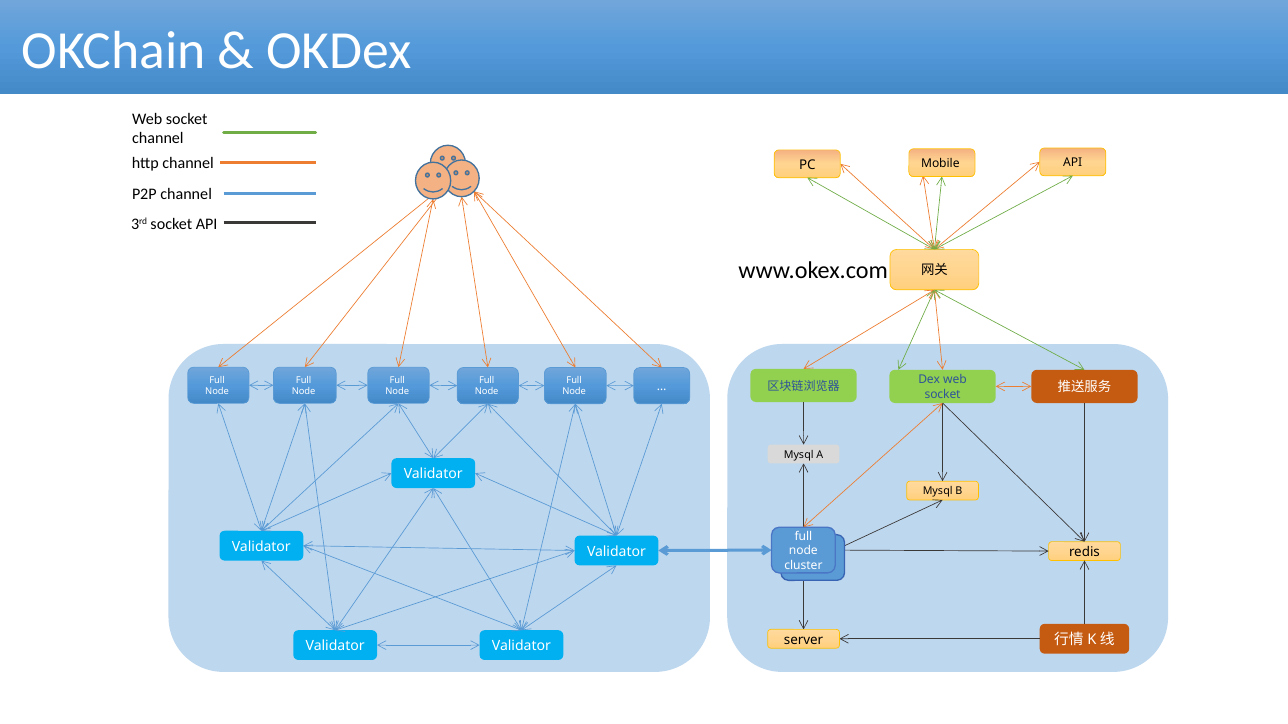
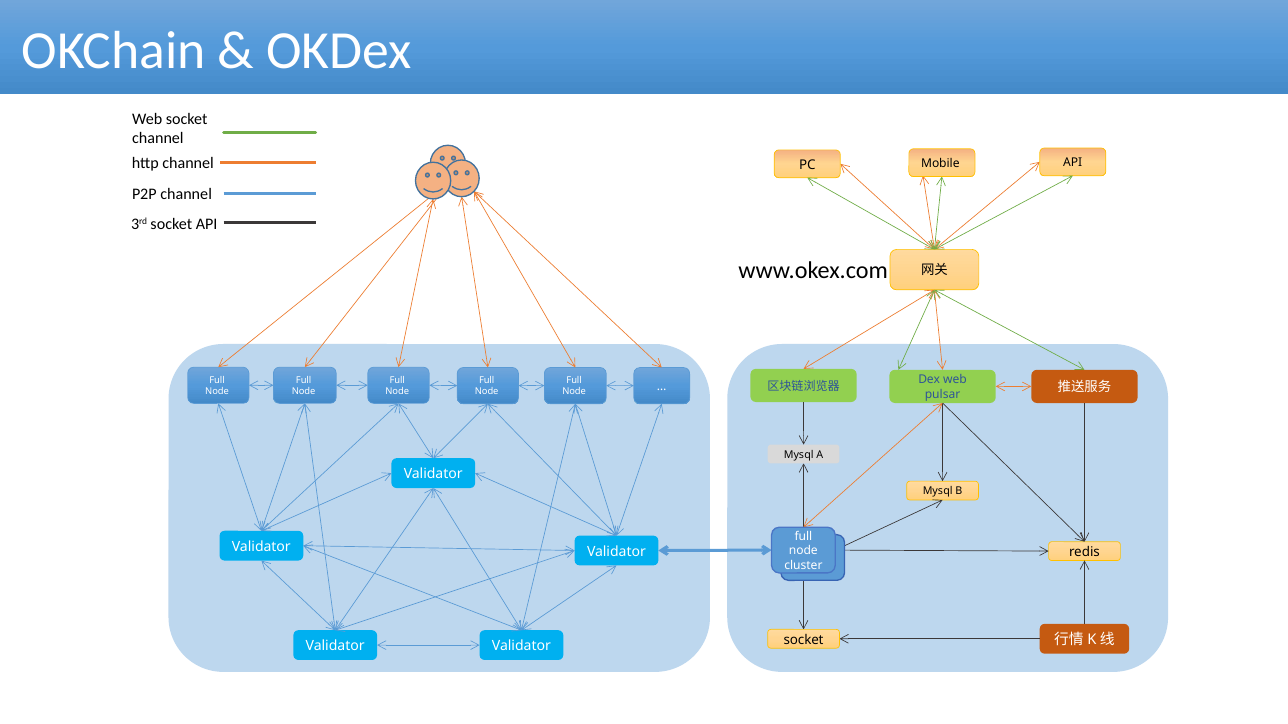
socket: socket -> pulsar (943, 395)
server: server -> socket (804, 640)
